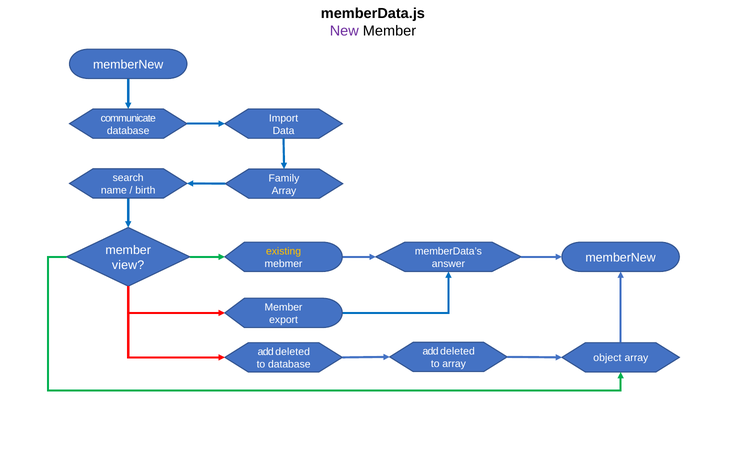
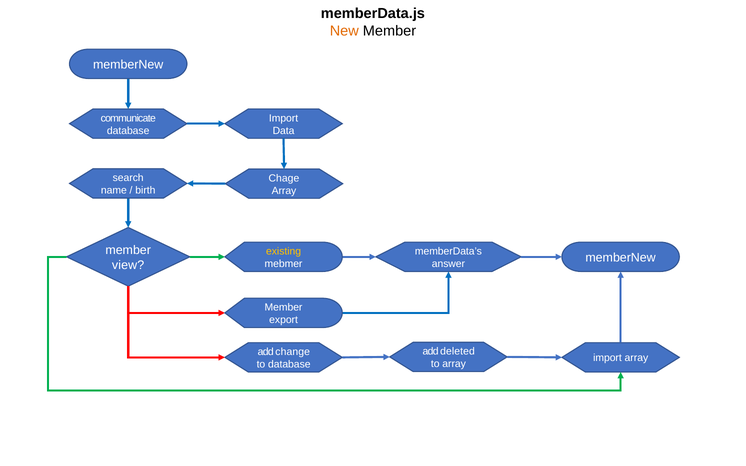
New colour: purple -> orange (344, 31)
Family: Family -> Chage (284, 178)
deleted: deleted -> change (293, 352)
object: object -> import (607, 358)
